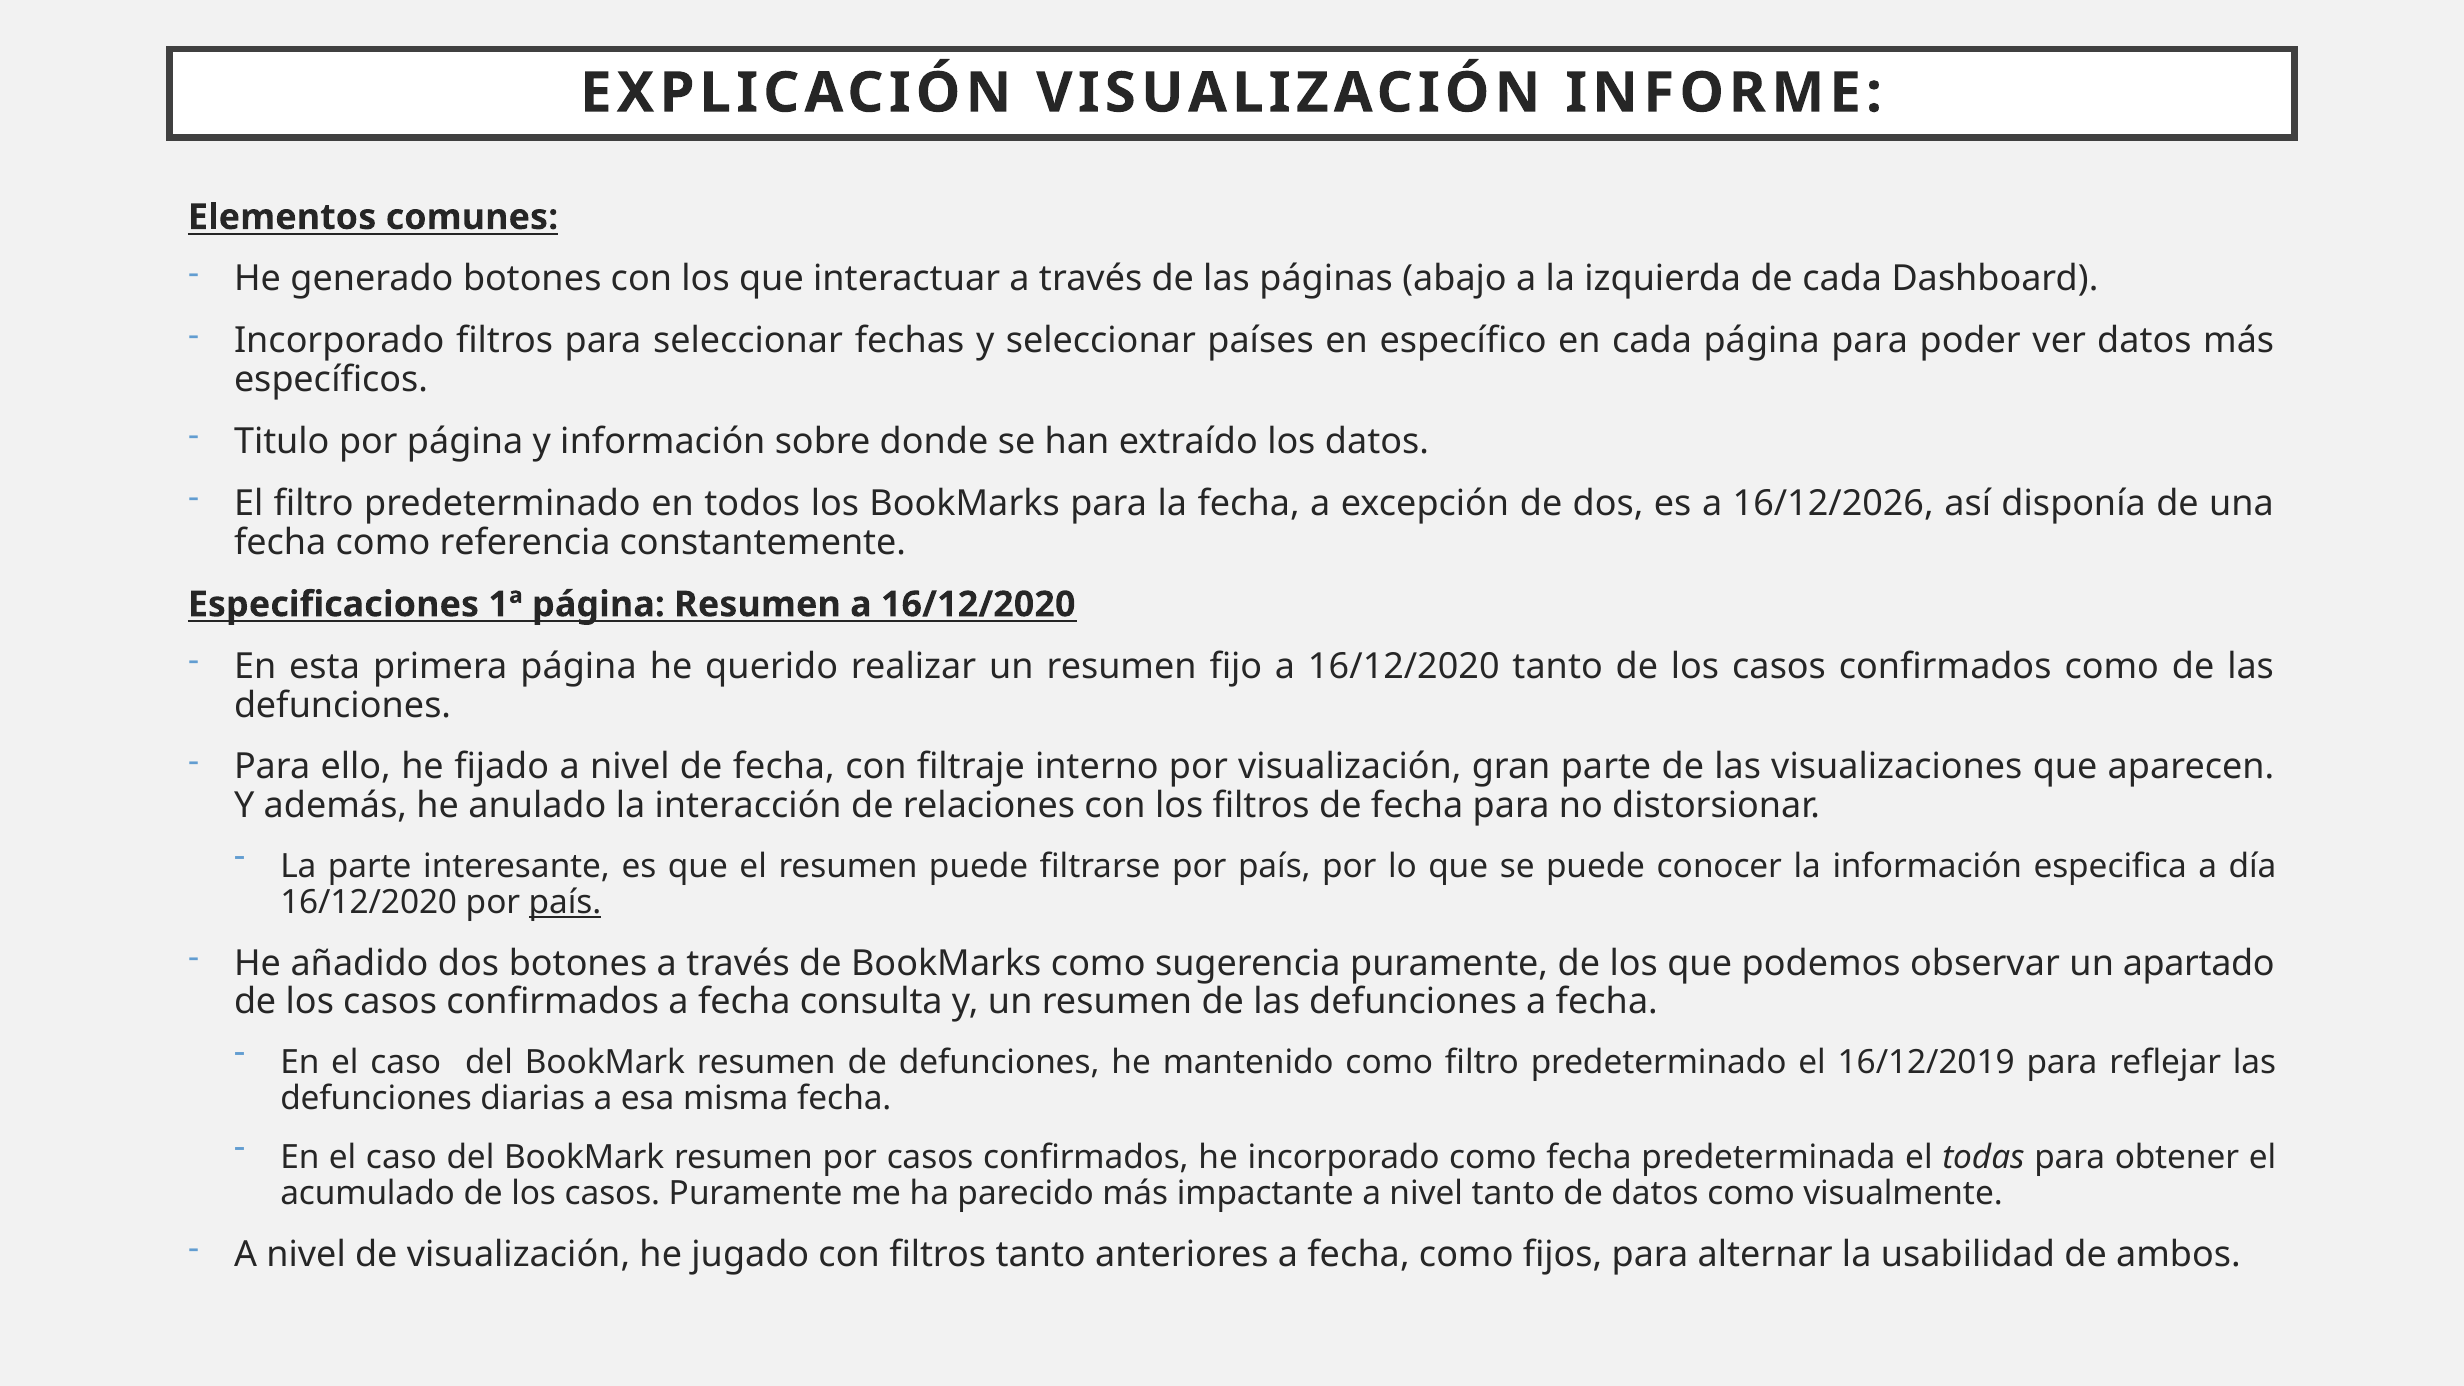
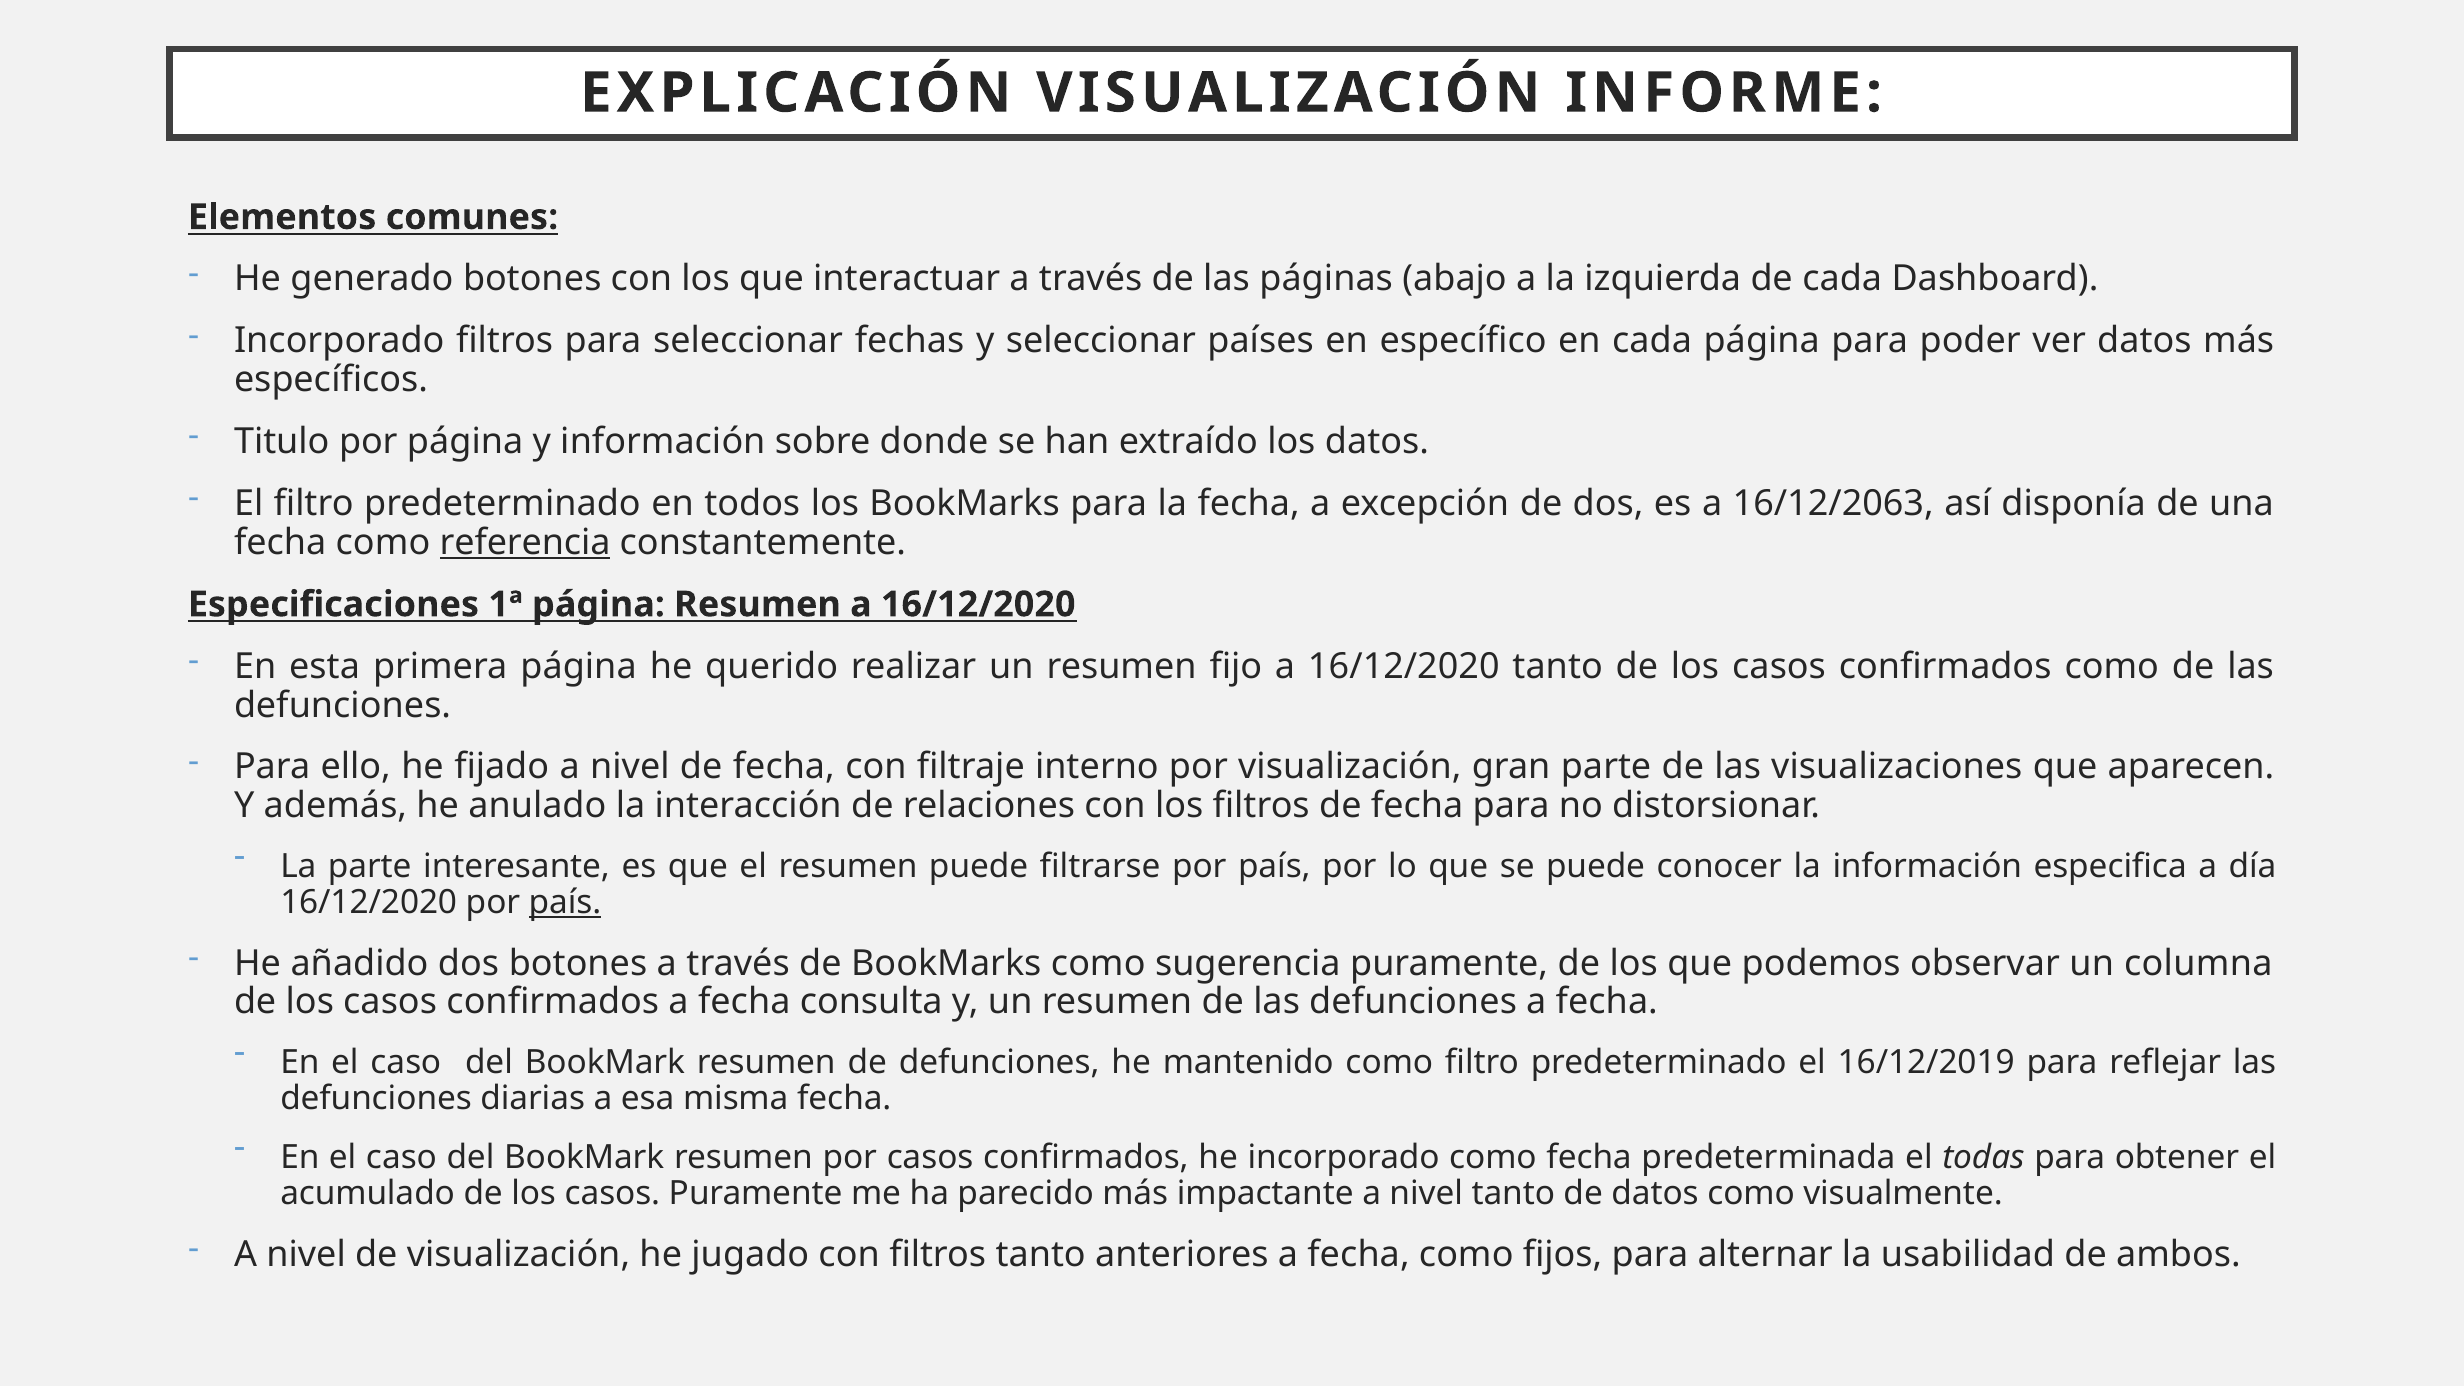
16/12/2026: 16/12/2026 -> 16/12/2063 (1833, 504)
referencia underline: none -> present (525, 543)
apartado: apartado -> columna (2198, 963)
